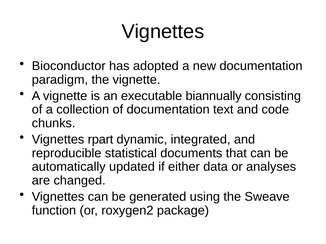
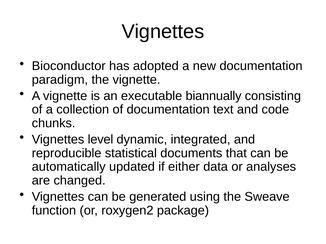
rpart: rpart -> level (101, 140)
